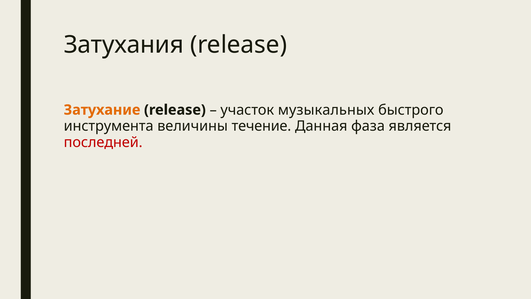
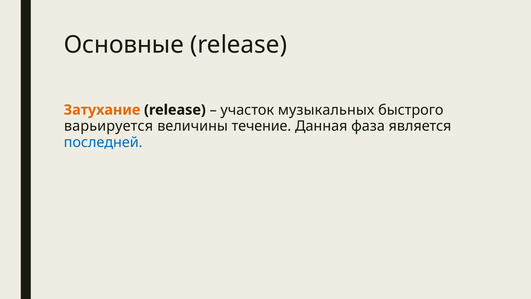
Затухания: Затухания -> Основные (124, 45)
инструмента: инструмента -> варьируется (109, 126)
последней colour: red -> blue (103, 142)
